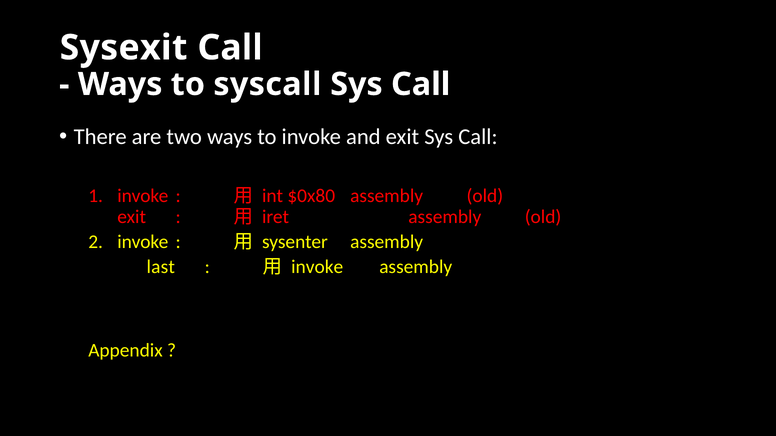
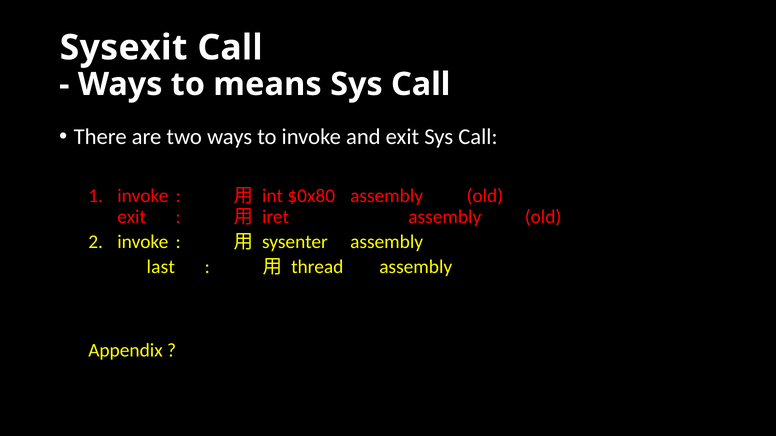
syscall: syscall -> means (267, 84)
invoke: invoke -> thread (317, 267)
